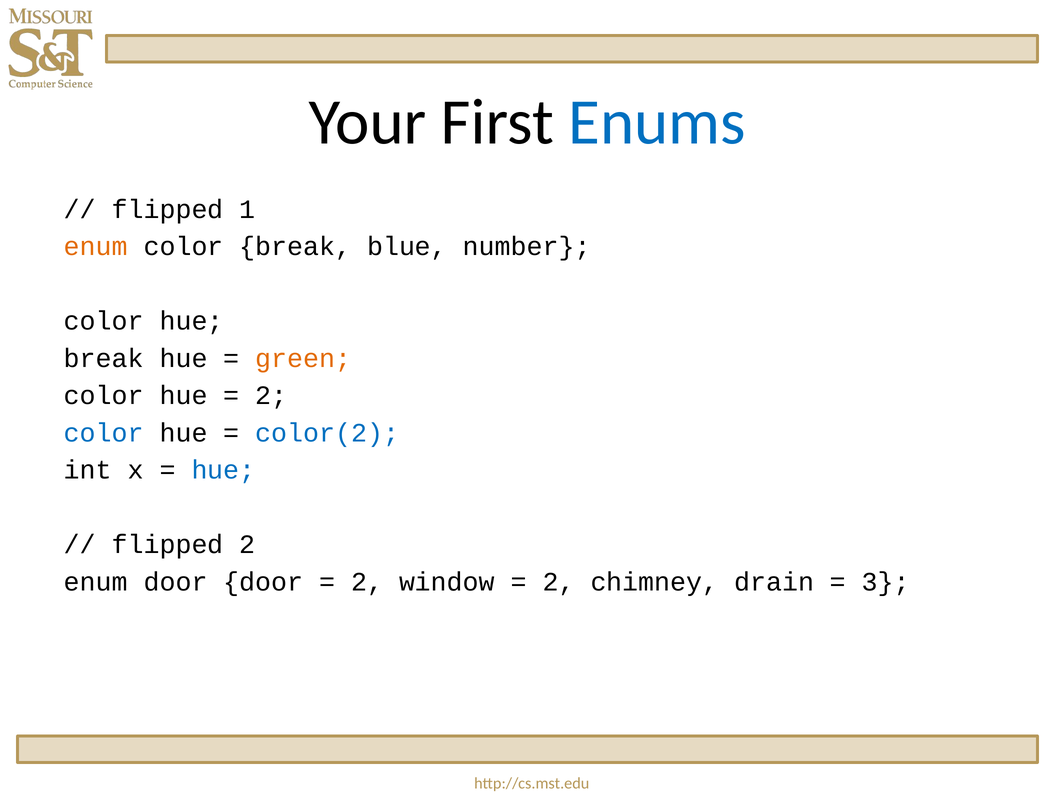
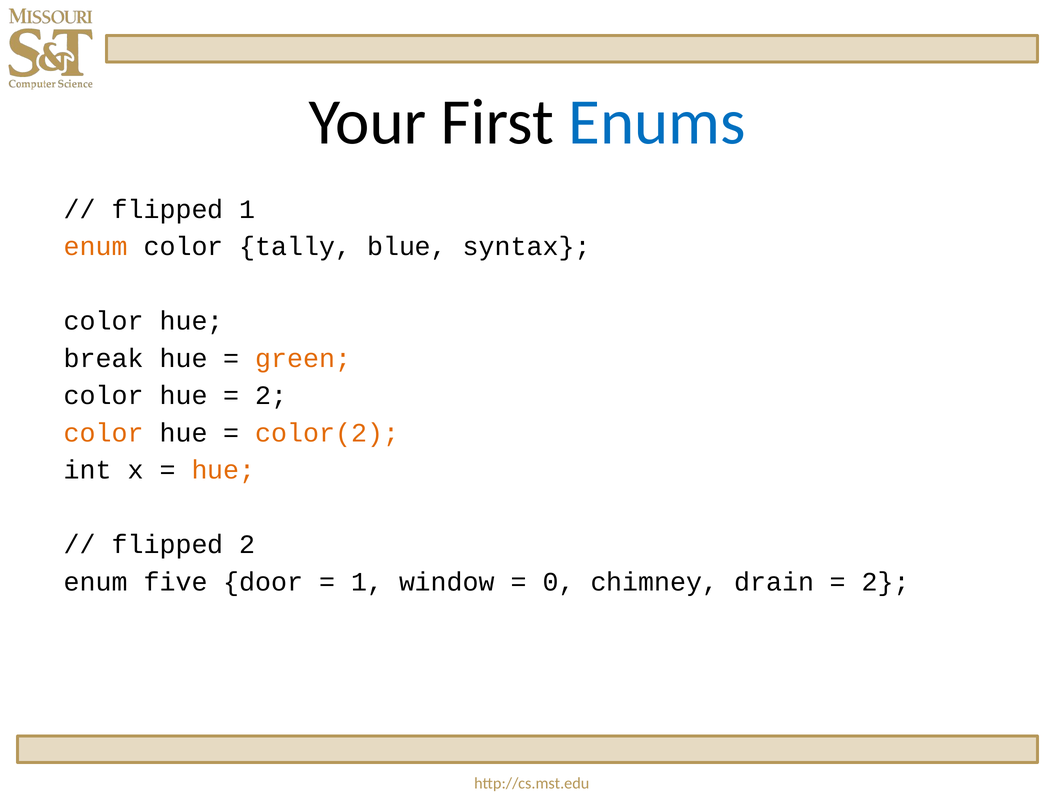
color break: break -> tally (295, 247)
number: number -> syntax (527, 247)
color colour: blue -> orange (104, 433)
color(2 colour: blue -> orange (327, 433)
hue colour: blue -> orange (223, 470)
enum door: door -> five (176, 582)
2: 2 -> 1 (367, 582)
2: 2 -> 0 (559, 582)
3: 3 -> 2 (886, 582)
